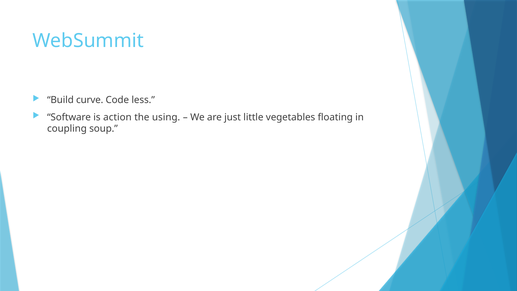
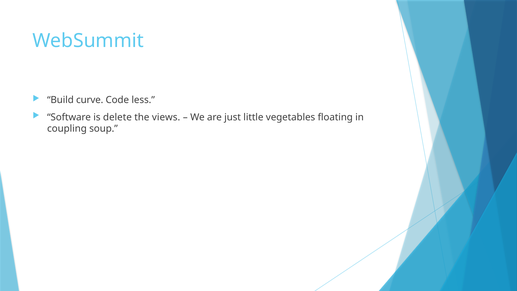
action: action -> delete (117, 117)
using: using -> views (166, 117)
